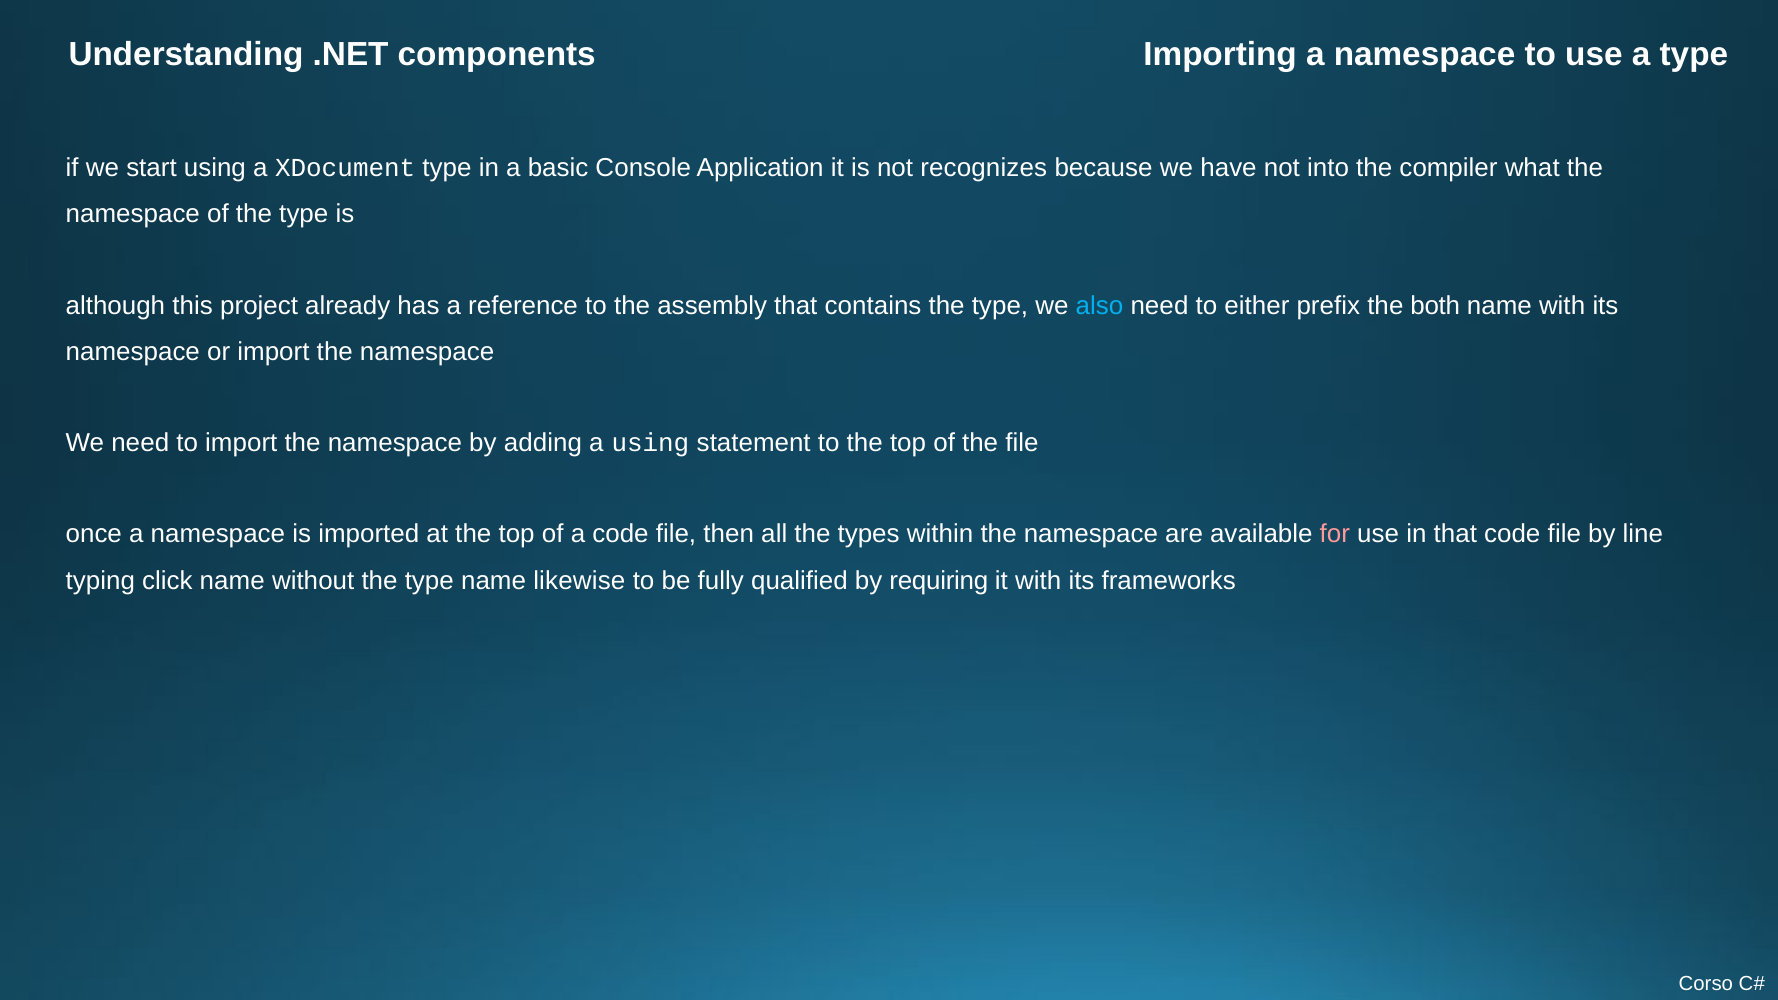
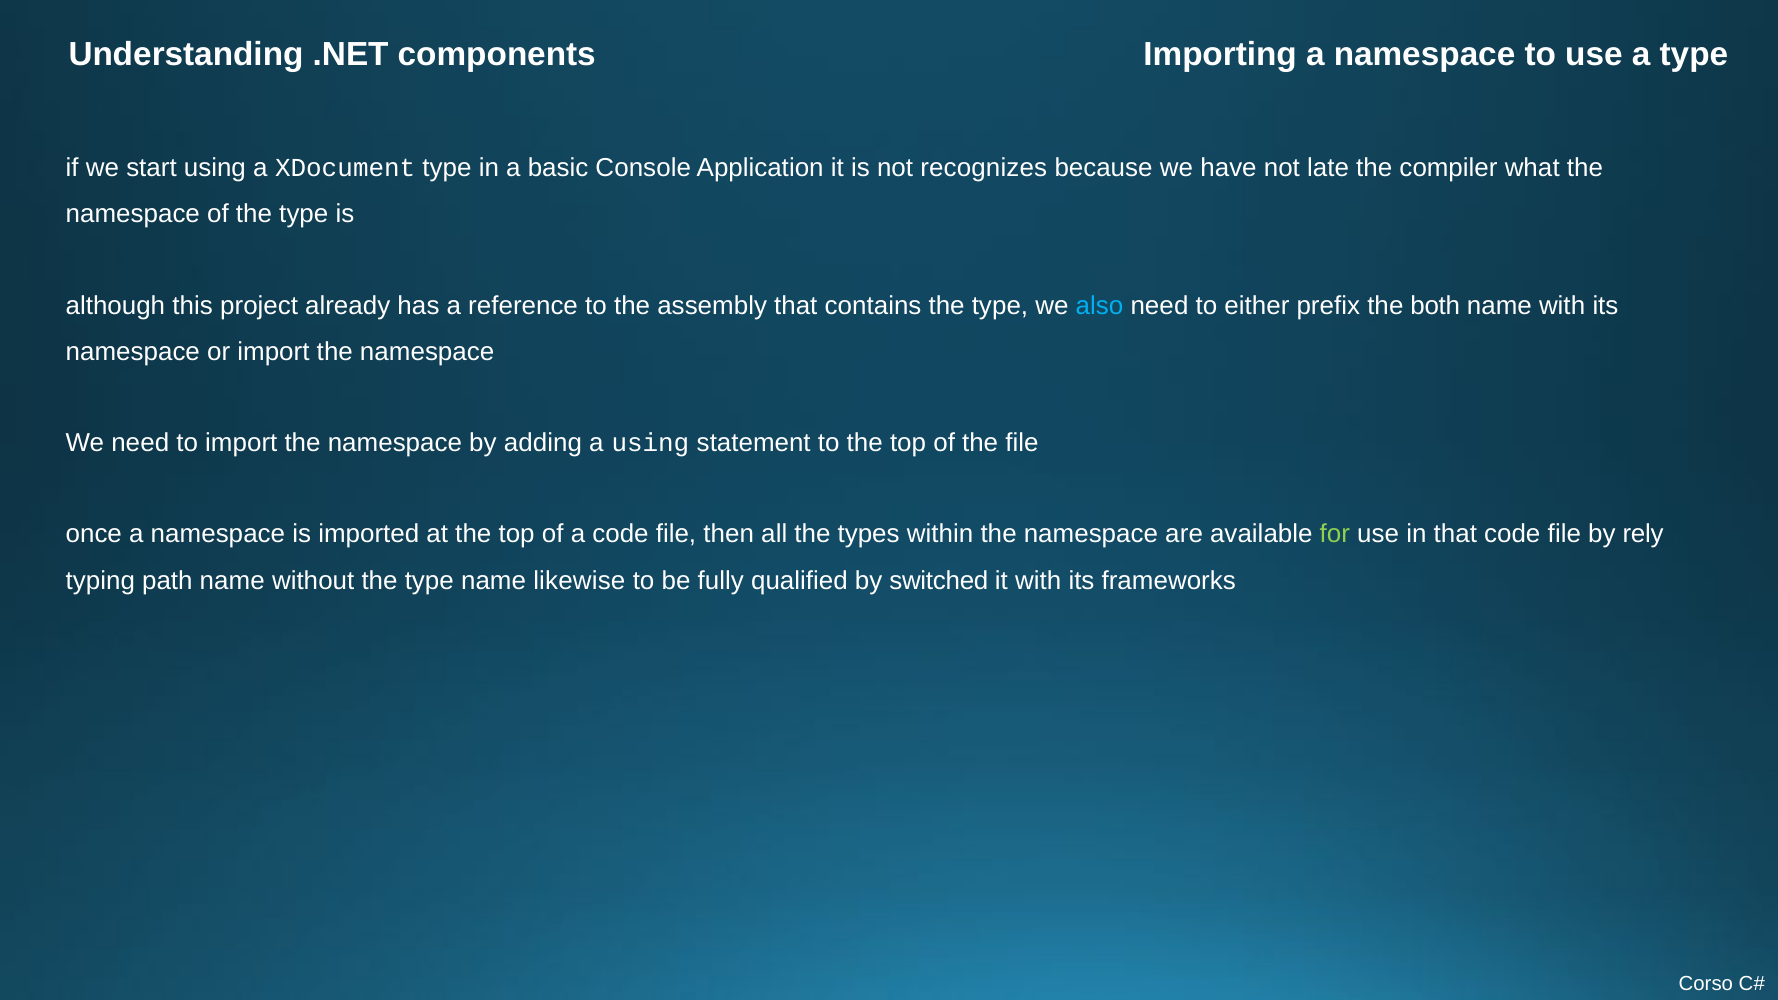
into: into -> late (1328, 168)
for colour: pink -> light green (1335, 534)
line: line -> rely (1643, 534)
click: click -> path (167, 581)
requiring: requiring -> switched (939, 581)
